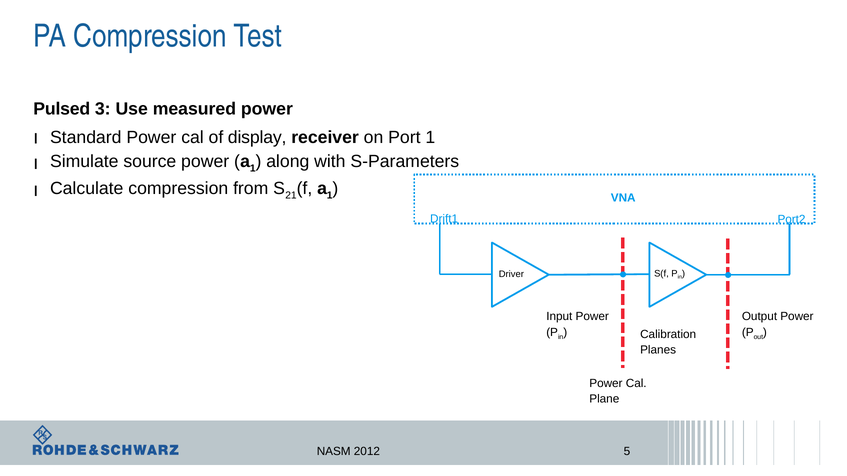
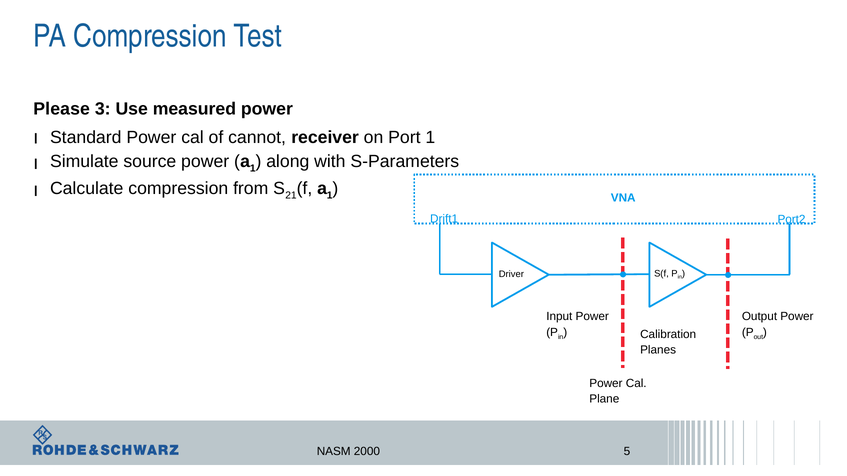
Pulsed: Pulsed -> Please (62, 109)
display: display -> cannot (257, 138)
2012: 2012 -> 2000 (367, 452)
